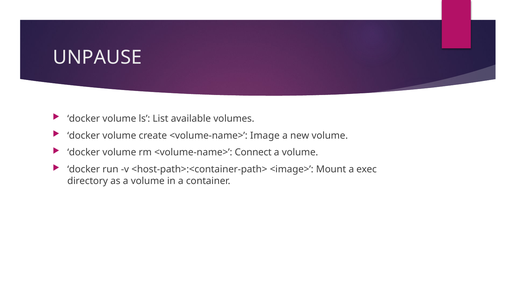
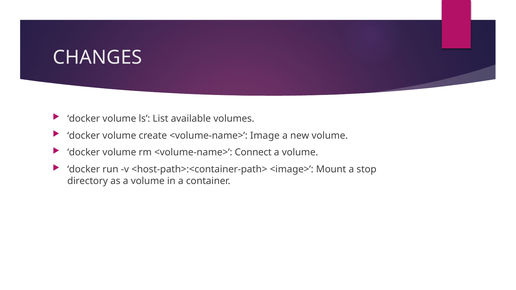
UNPAUSE: UNPAUSE -> CHANGES (97, 58)
exec: exec -> stop (367, 170)
